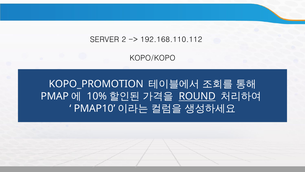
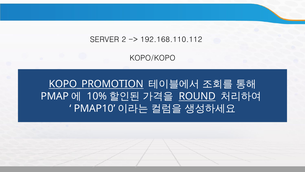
KOPO_PROMOTION underline: none -> present (96, 84)
